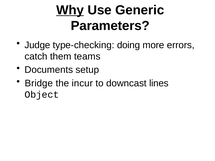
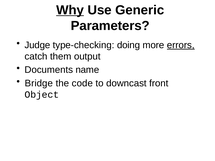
errors underline: none -> present (181, 45)
teams: teams -> output (87, 57)
setup: setup -> name (87, 70)
incur: incur -> code (82, 83)
lines: lines -> front (159, 83)
